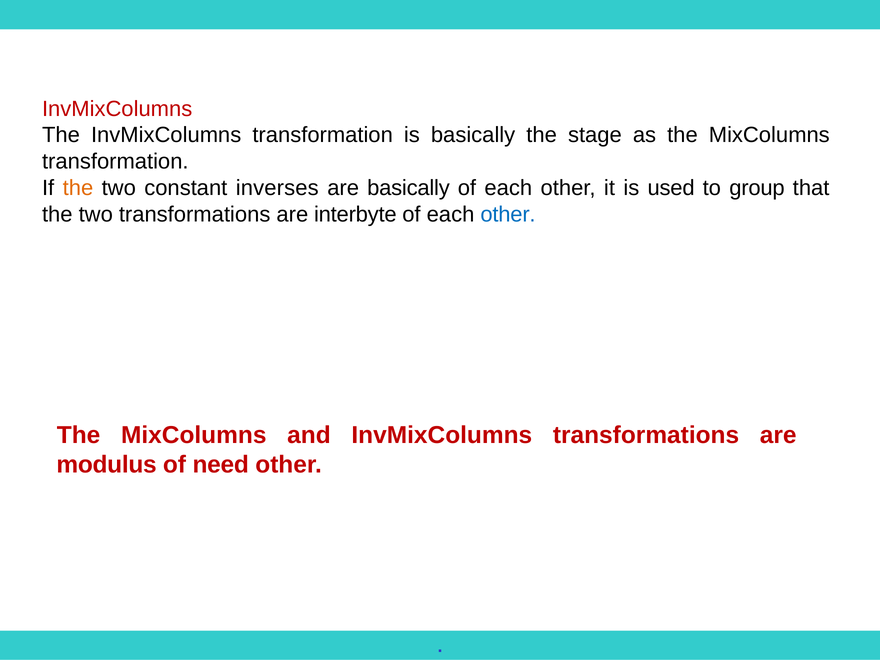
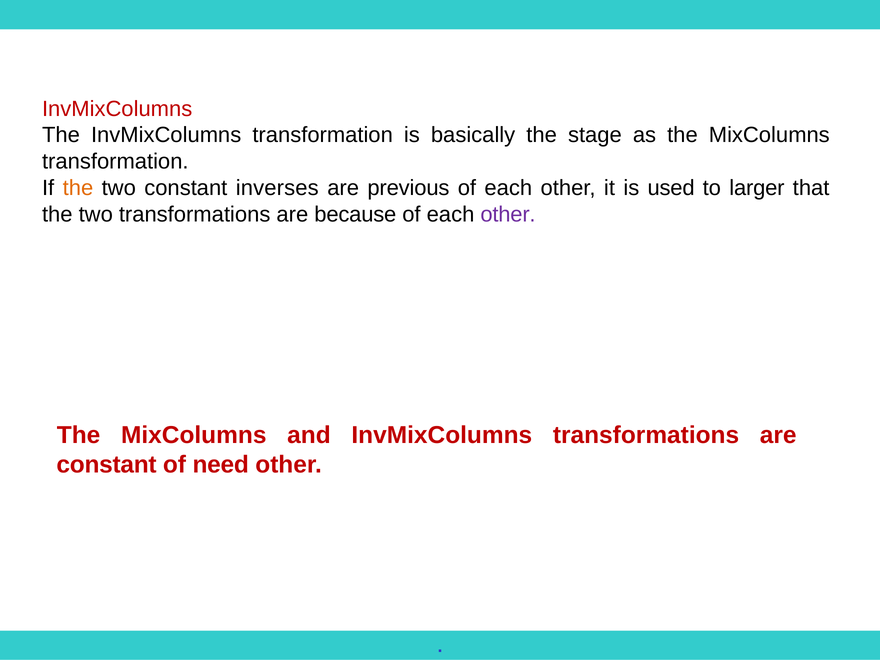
are basically: basically -> previous (408, 188)
group: group -> larger (757, 188)
interbyte: interbyte -> because (355, 214)
other colour: blue -> purple (508, 214)
modulus: modulus -> constant (107, 465)
